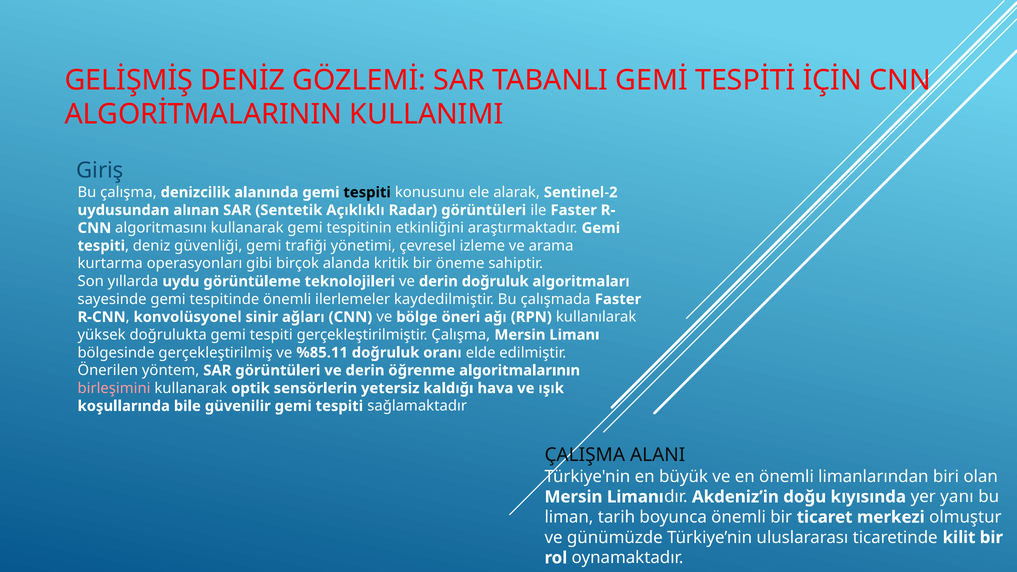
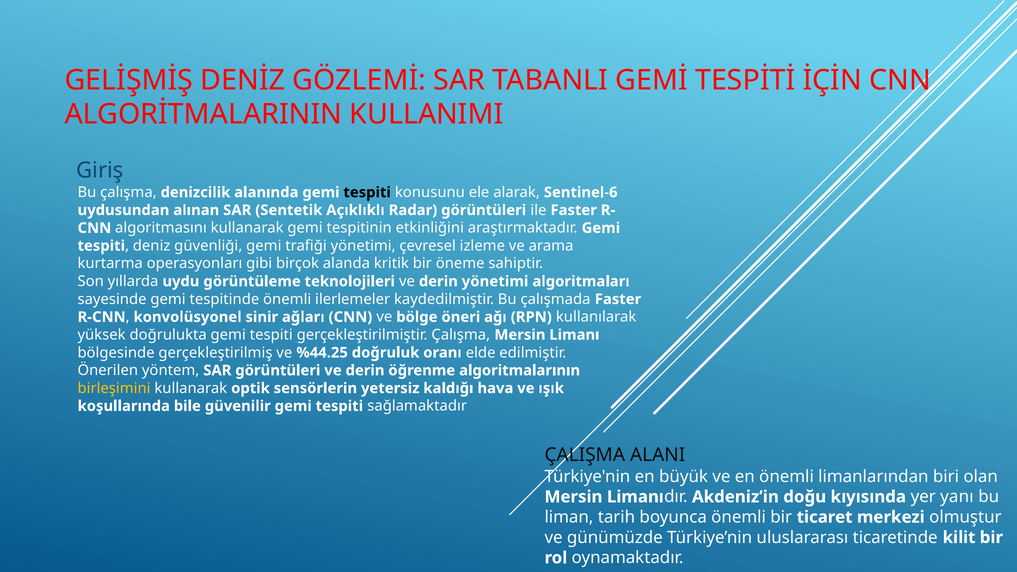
Sentinel-2: Sentinel-2 -> Sentinel-6 (581, 192)
derin doğruluk: doğruluk -> yönetimi (495, 281)
%85.11: %85.11 -> %44.25 (322, 353)
birleşimini colour: pink -> yellow (114, 388)
